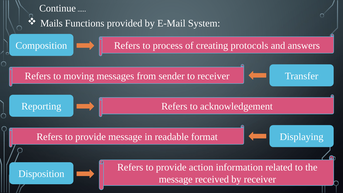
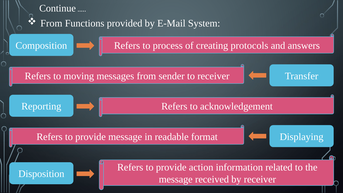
Mails: Mails -> From (51, 23)
